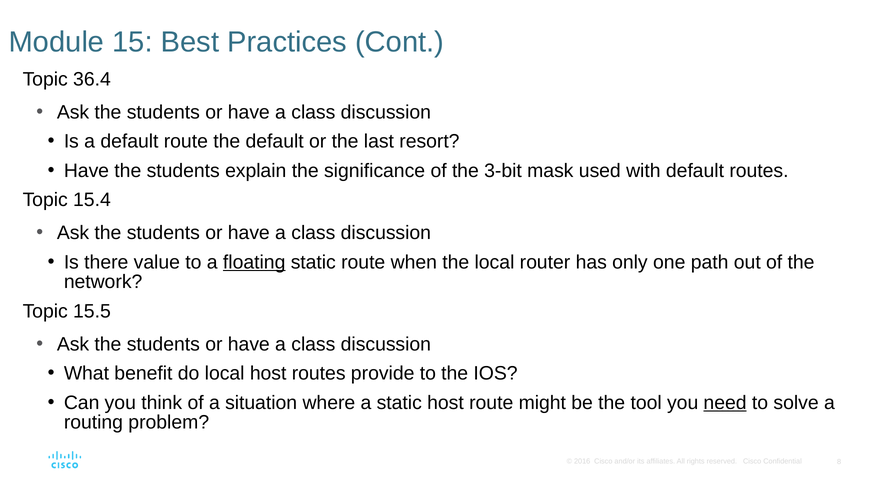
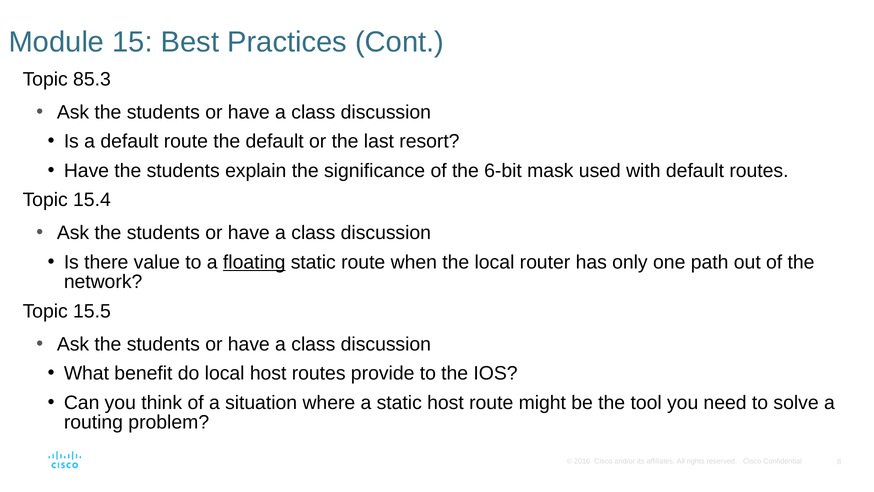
36.4: 36.4 -> 85.3 (92, 79)
3-bit: 3-bit -> 6-bit (503, 171)
need underline: present -> none (725, 402)
